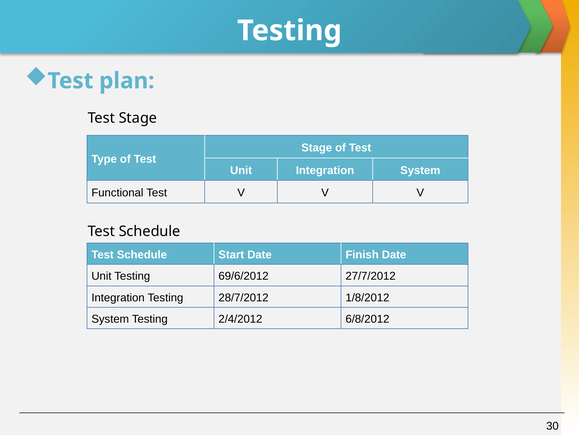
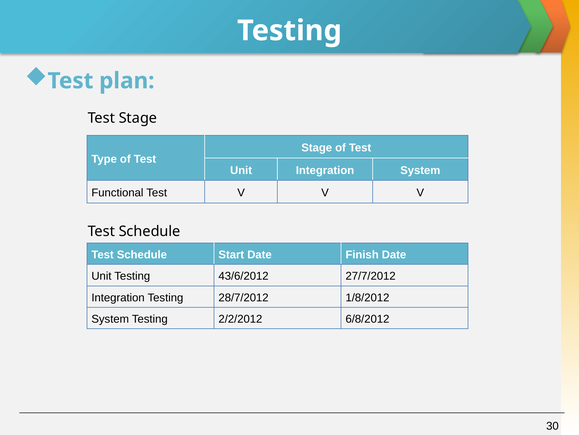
69/6/2012: 69/6/2012 -> 43/6/2012 (244, 276)
2/4/2012: 2/4/2012 -> 2/2/2012 (240, 319)
